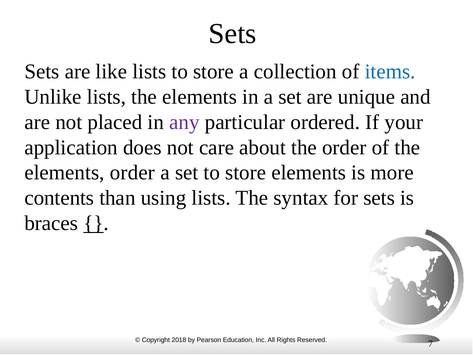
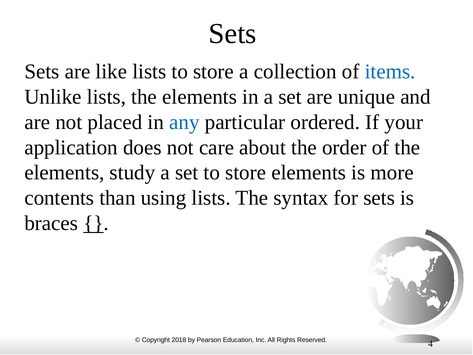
any colour: purple -> blue (184, 122)
elements order: order -> study (132, 173)
7: 7 -> 4 (430, 343)
